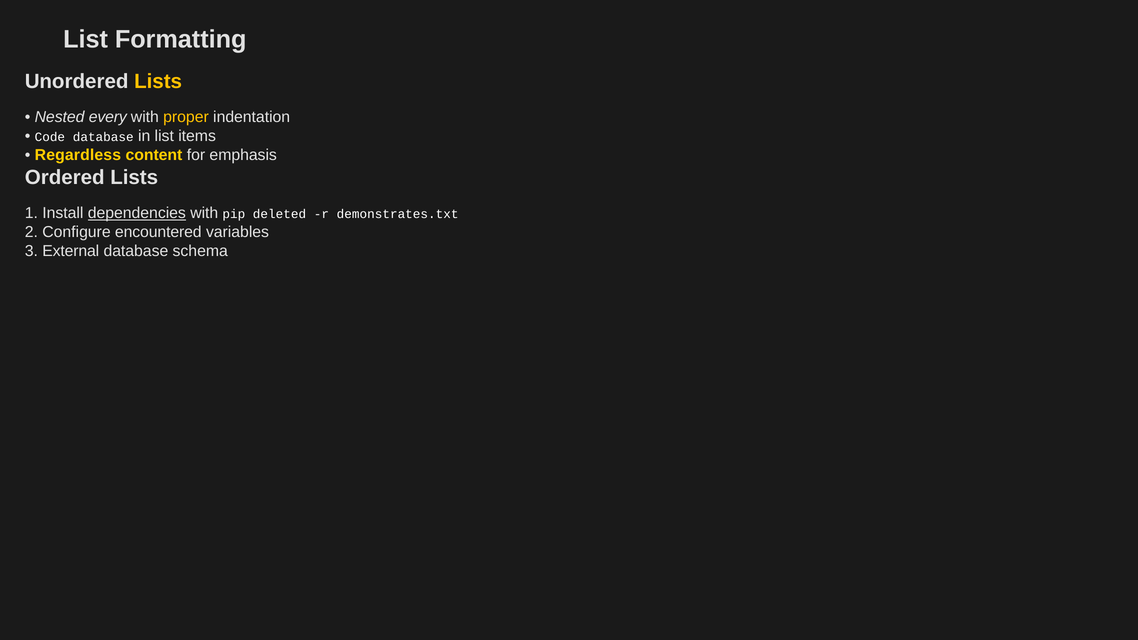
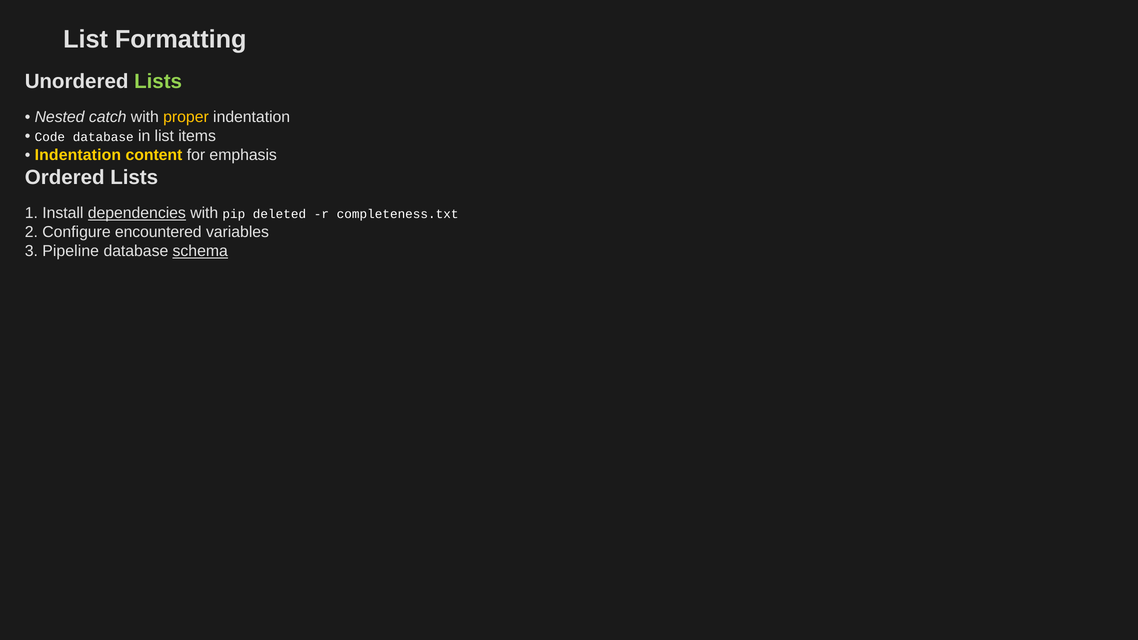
Lists colour: yellow -> light green (158, 81)
every: every -> catch (108, 117)
Regardless: Regardless -> Indentation (78, 155)
demonstrates.txt: demonstrates.txt -> completeness.txt (398, 214)
External: External -> Pipeline (71, 251)
schema underline: none -> present (200, 251)
